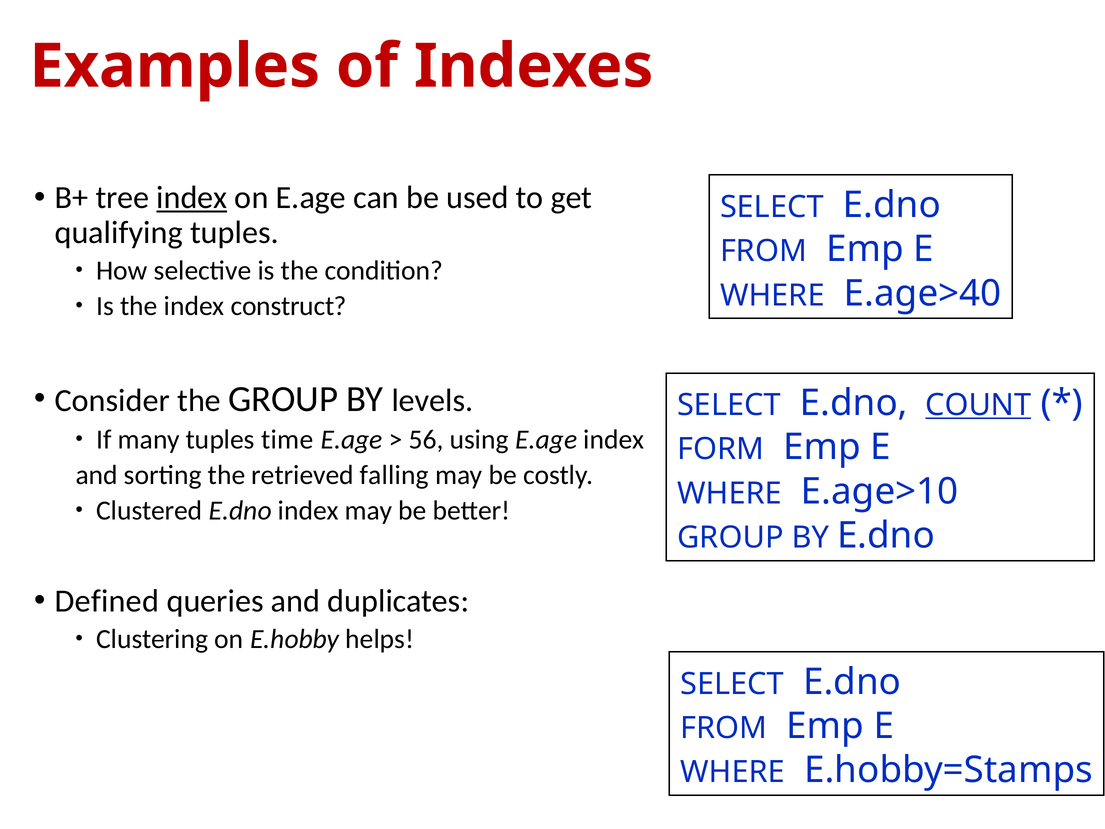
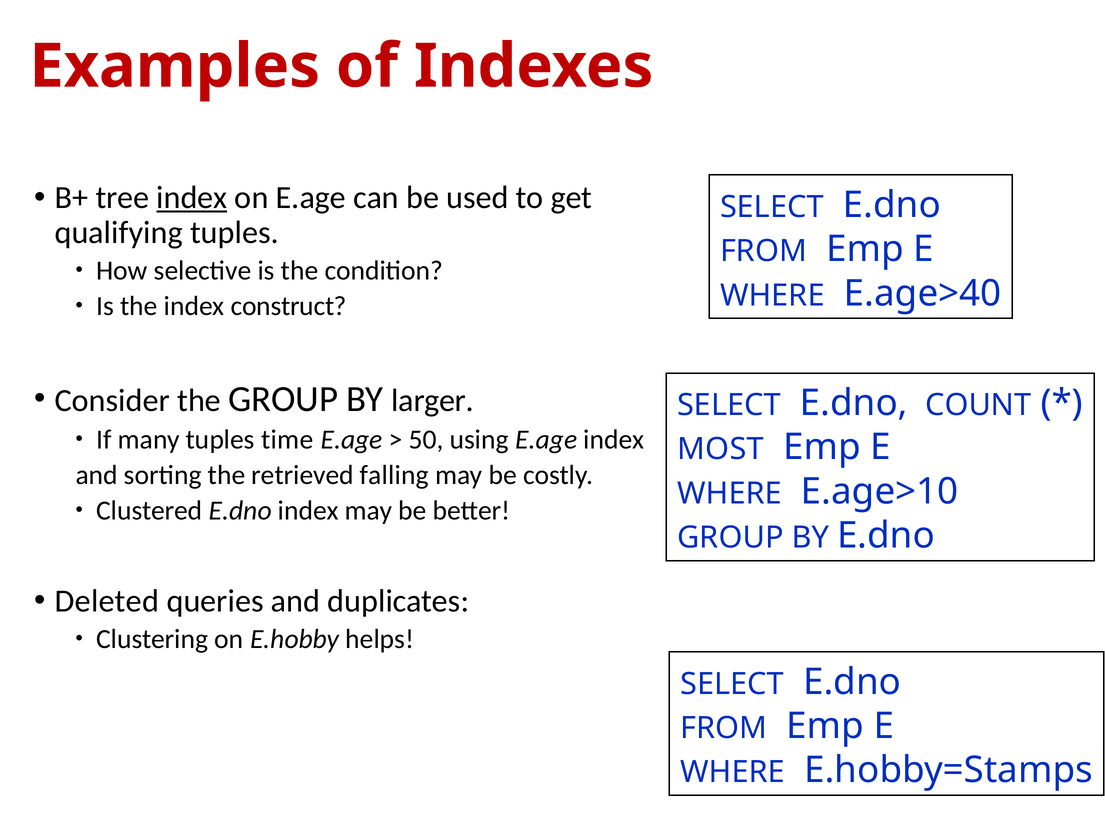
levels: levels -> larger (433, 400)
COUNT underline: present -> none (978, 405)
56: 56 -> 50 (426, 439)
FORM: FORM -> MOST (720, 449)
Defined: Defined -> Deleted (107, 601)
